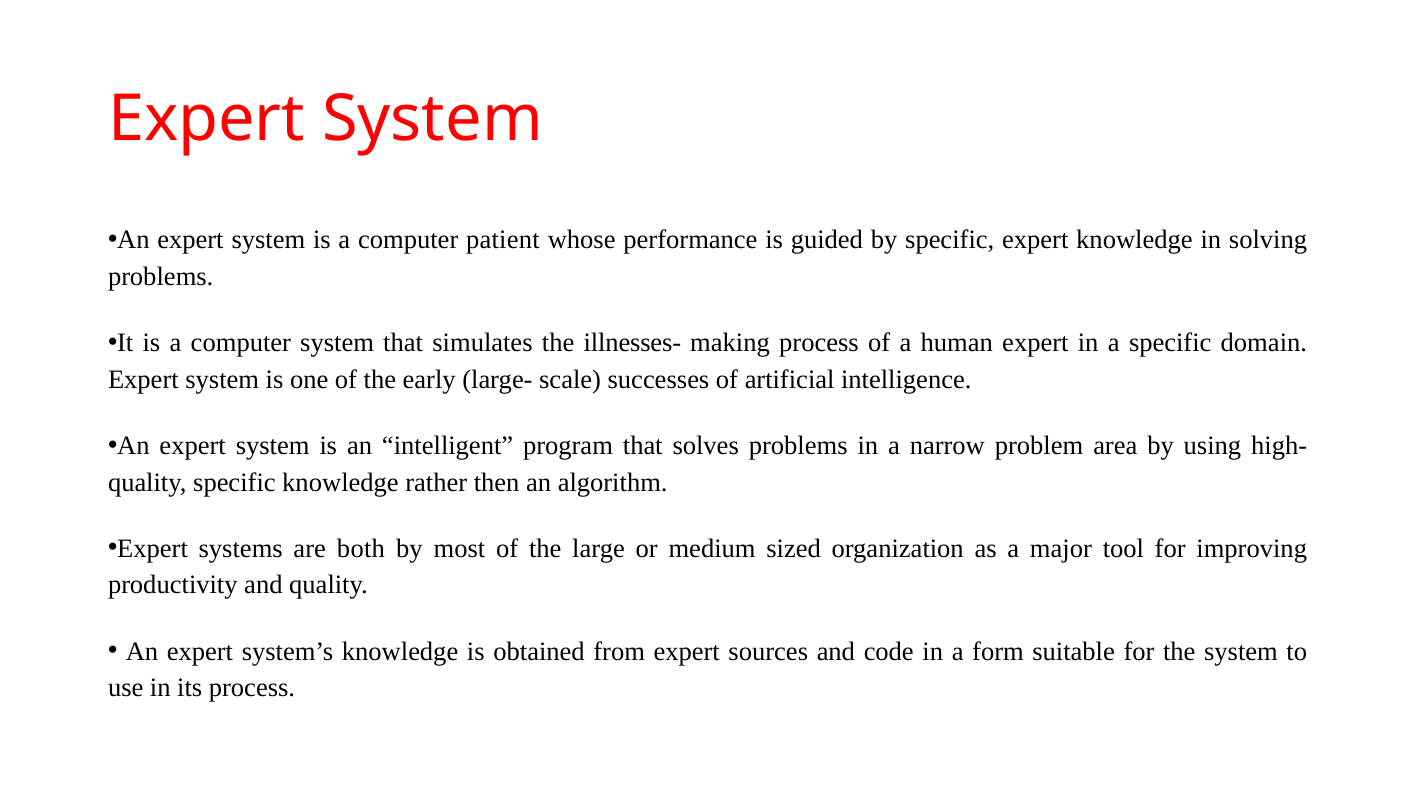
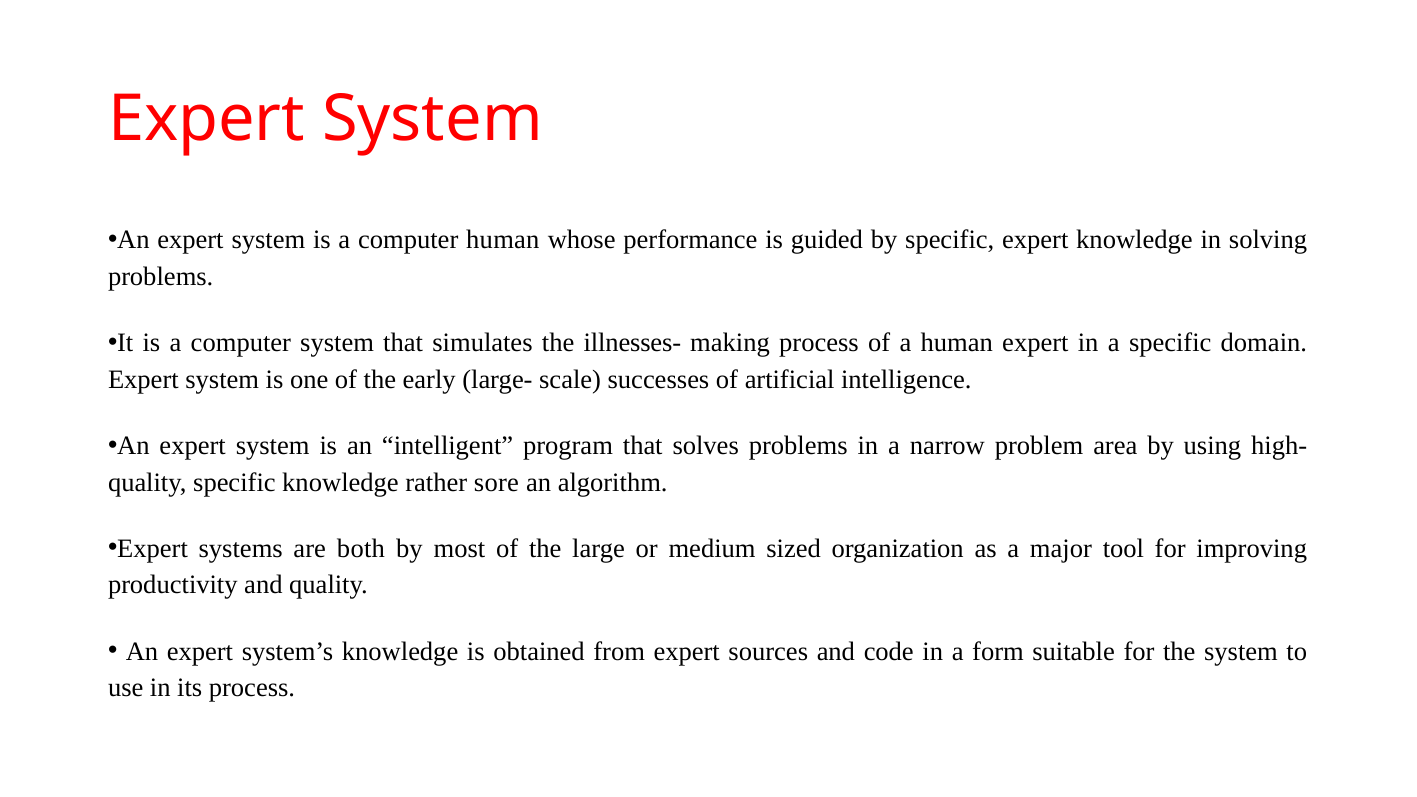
computer patient: patient -> human (503, 240)
then: then -> sore (496, 482)
